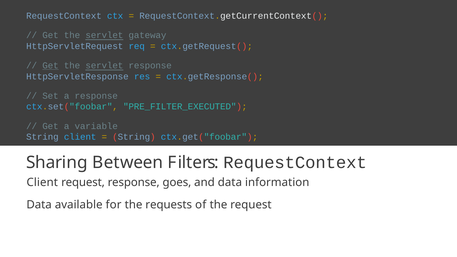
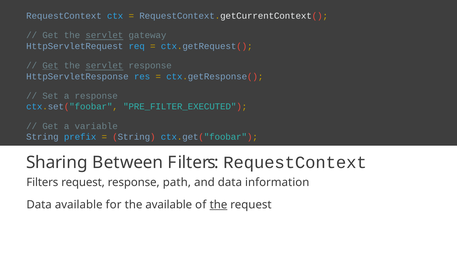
String client: client -> prefix (80, 137)
Client: Client -> Filters (42, 183)
goes: goes -> path (177, 183)
the requests: requests -> available (169, 205)
the underline: none -> present (218, 205)
